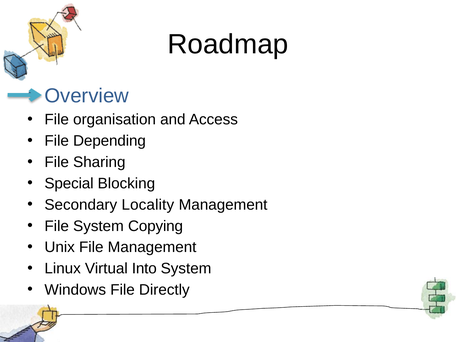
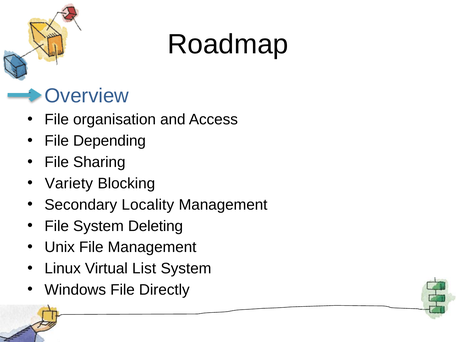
Special: Special -> Variety (69, 183)
Copying: Copying -> Deleting (156, 226)
Into: Into -> List (144, 269)
